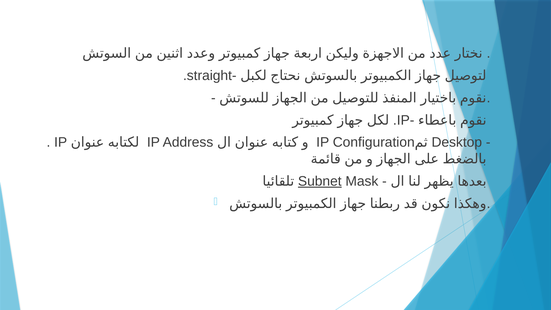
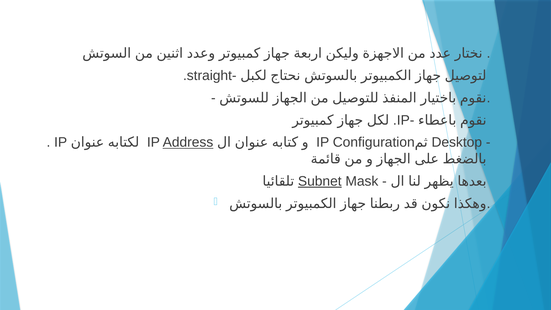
Address underline: none -> present (188, 142)
